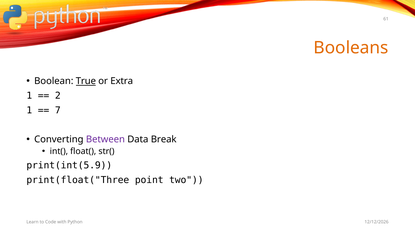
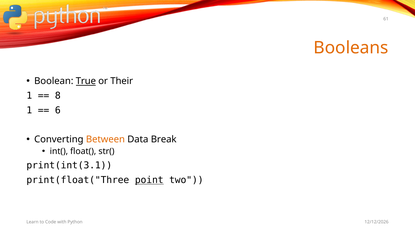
Extra: Extra -> Their (122, 81)
2: 2 -> 8 (58, 96)
7: 7 -> 6 (58, 111)
Between colour: purple -> orange (105, 140)
print(int(5.9: print(int(5.9 -> print(int(3.1 (69, 166)
point underline: none -> present (149, 180)
